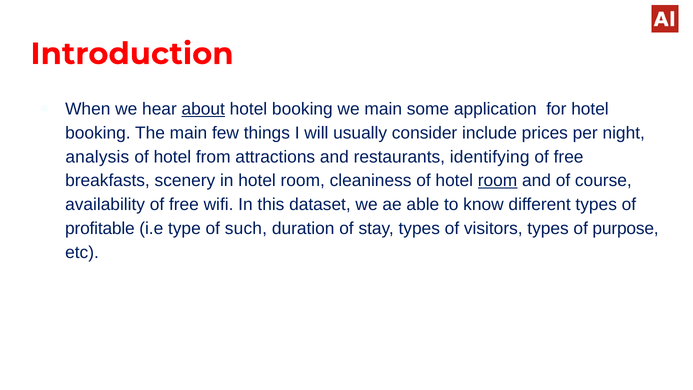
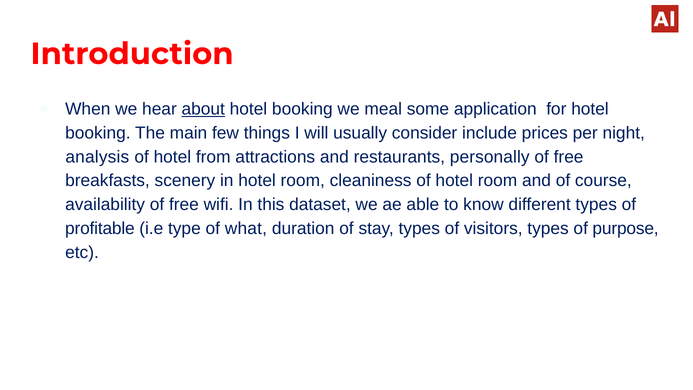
we main: main -> meal (383, 109)
identifying: identifying -> personally (490, 157)
room underline: present -> none (498, 181)
such: such -> what (246, 228)
